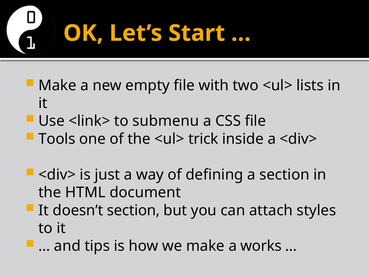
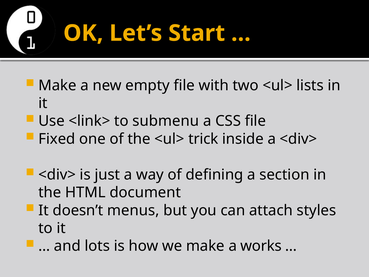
Tools: Tools -> Fixed (57, 139)
doesn’t section: section -> menus (133, 210)
tips: tips -> lots (97, 246)
